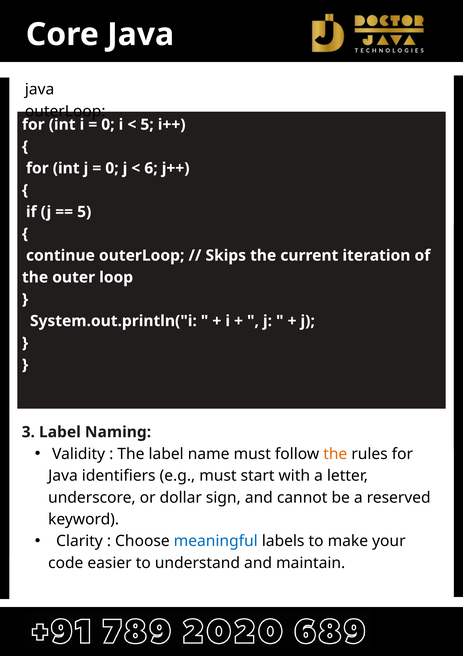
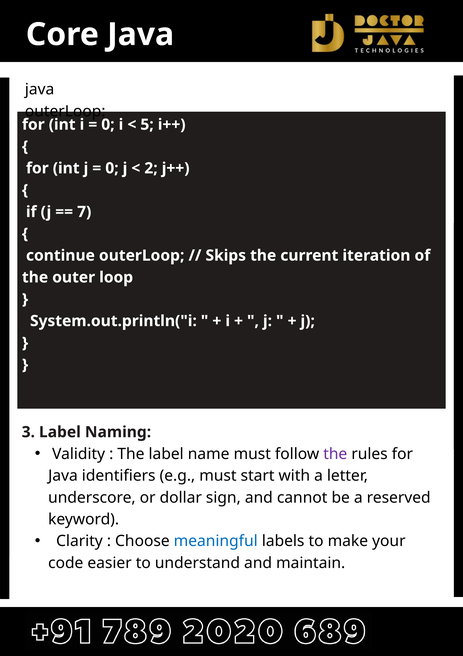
6: 6 -> 2 (151, 168)
5: 5 -> 7 (84, 212)
the colour: orange -> purple (335, 453)
